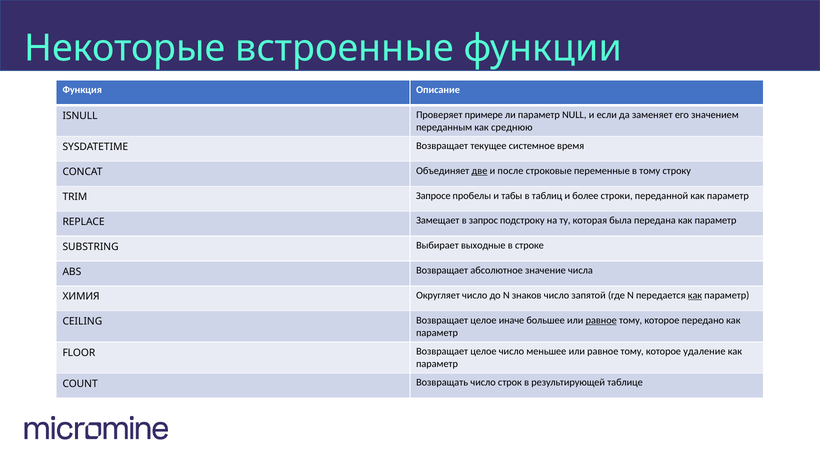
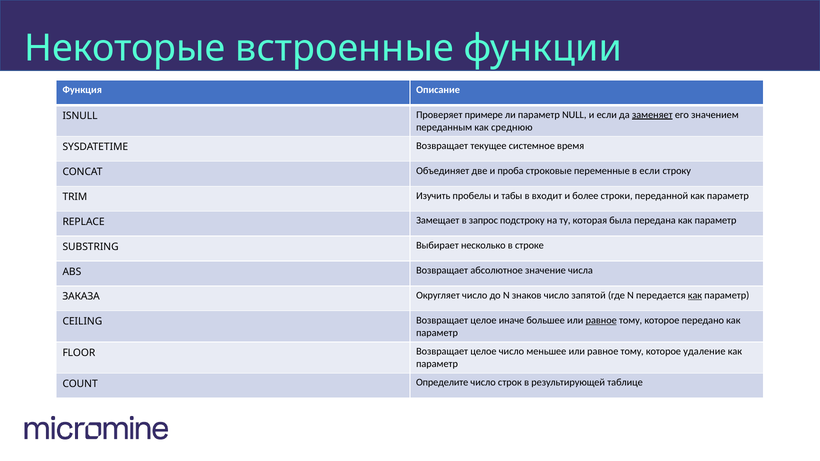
заменяет underline: none -> present (652, 115)
две underline: present -> none (479, 171)
после: после -> проба (511, 171)
в тому: тому -> если (650, 171)
Запросе: Запросе -> Изучить (433, 196)
таблиц: таблиц -> входит (547, 196)
выходные: выходные -> несколько (483, 246)
ХИМИЯ: ХИМИЯ -> ЗАКАЗА (81, 297)
Возвращать: Возвращать -> Определите (442, 383)
